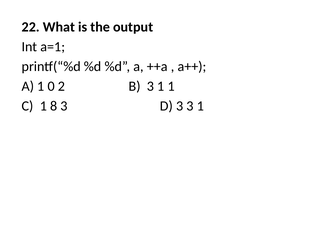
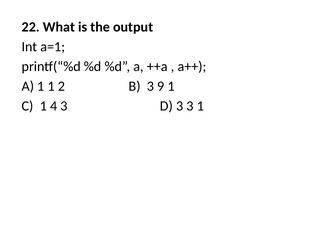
1 0: 0 -> 1 (51, 86)
B 3 1: 1 -> 9 (161, 86)
8: 8 -> 4 (54, 106)
